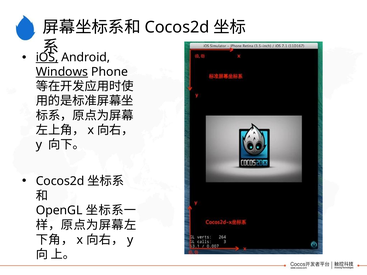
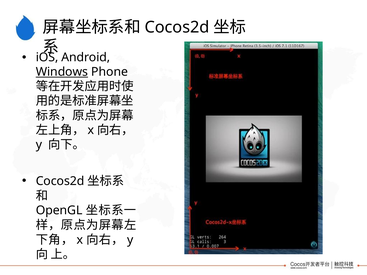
iOS underline: present -> none (47, 57)
